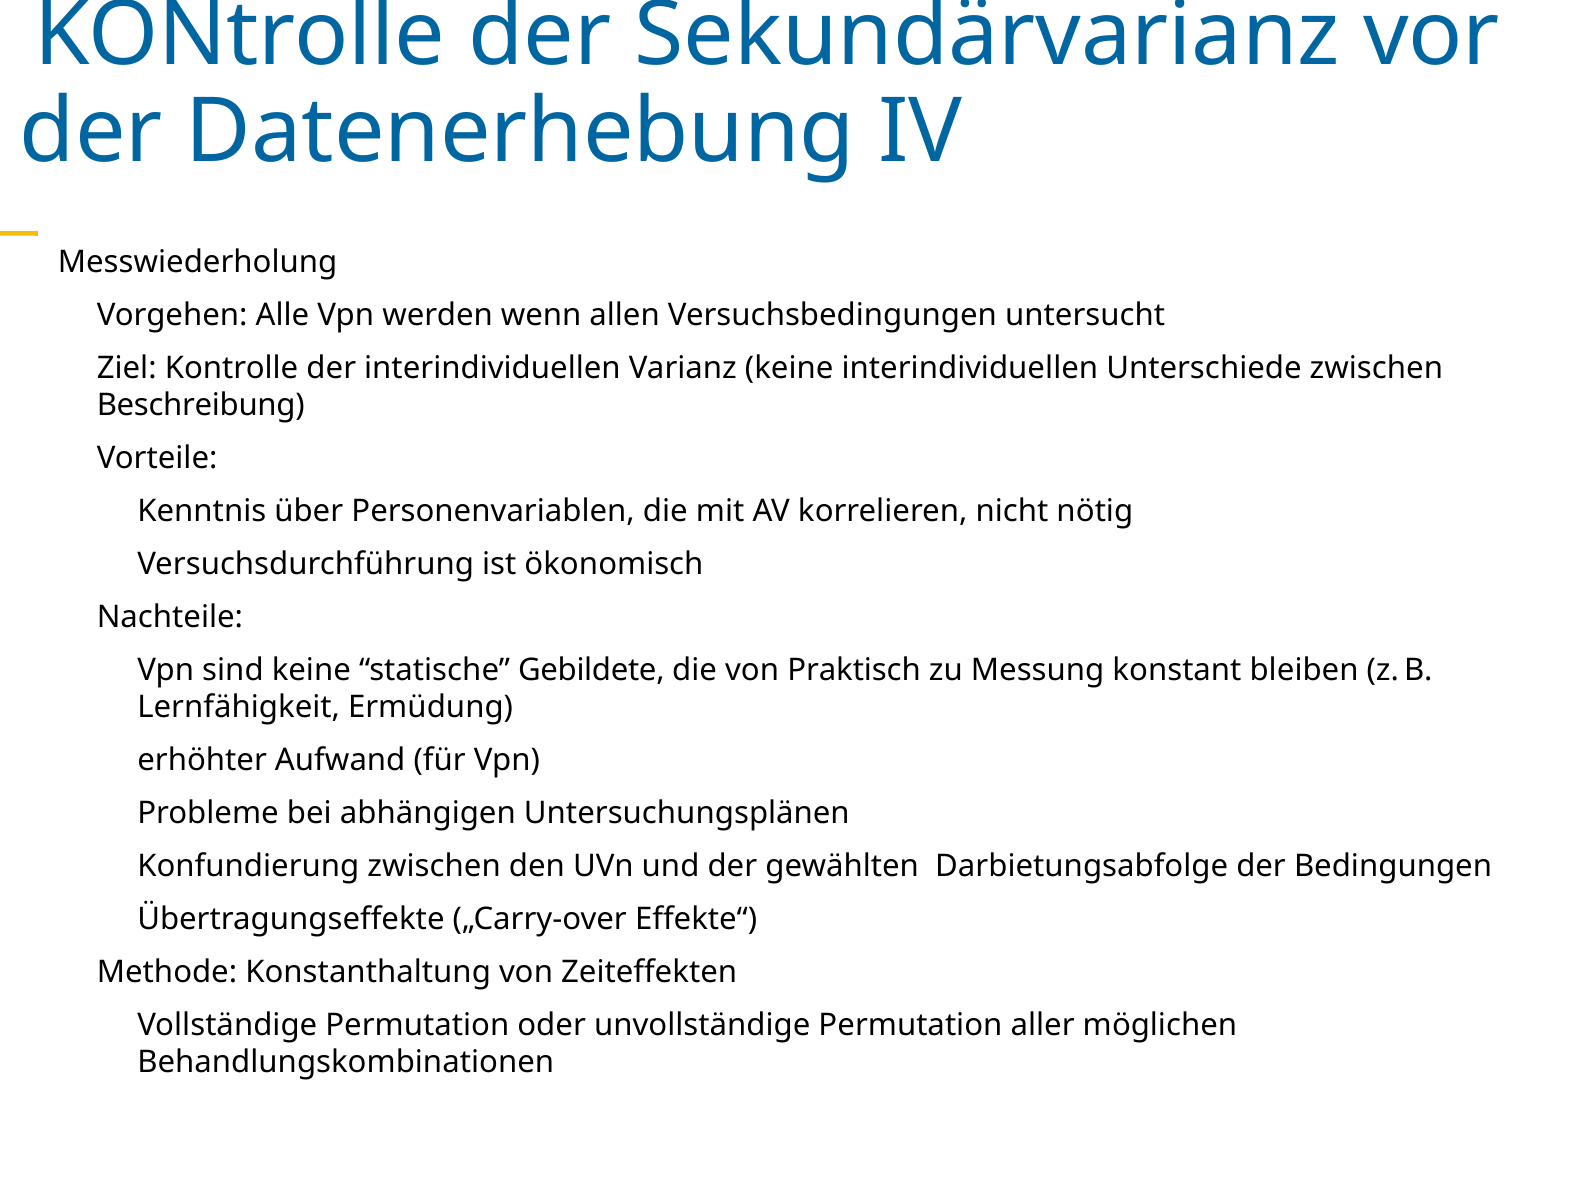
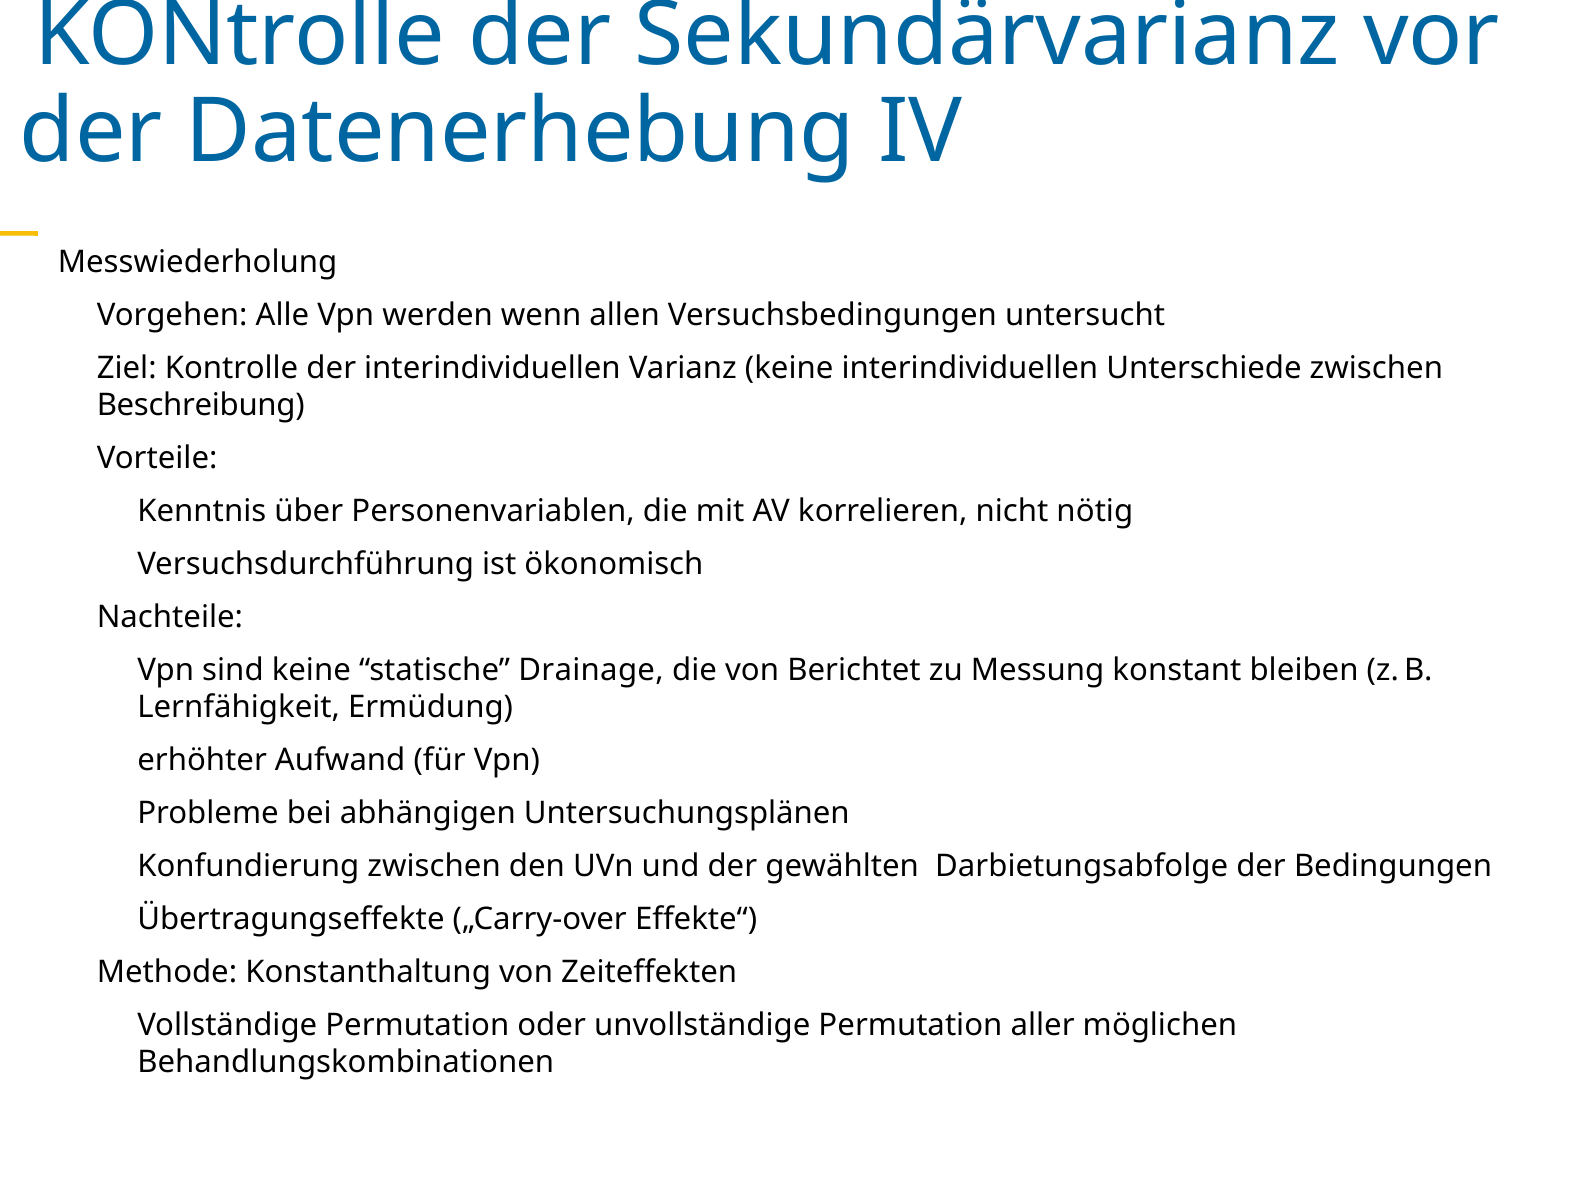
Gebildete: Gebildete -> Drainage (591, 670)
Praktisch: Praktisch -> Berichtet (854, 670)
